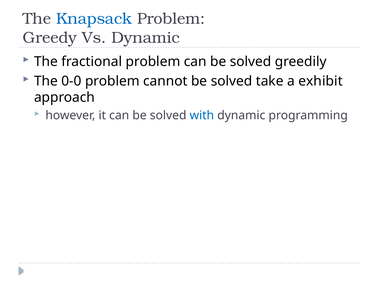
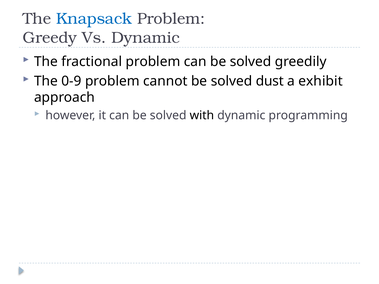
0-0: 0-0 -> 0-9 (71, 81)
take: take -> dust (270, 81)
with colour: blue -> black (202, 116)
